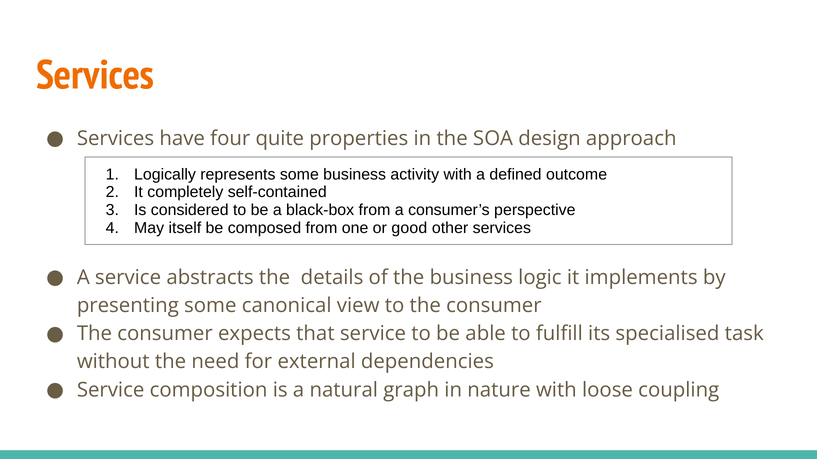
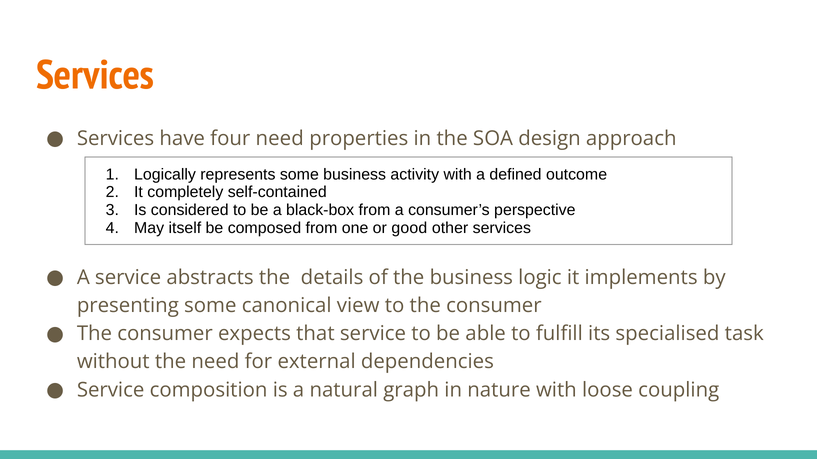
four quite: quite -> need (280, 139)
